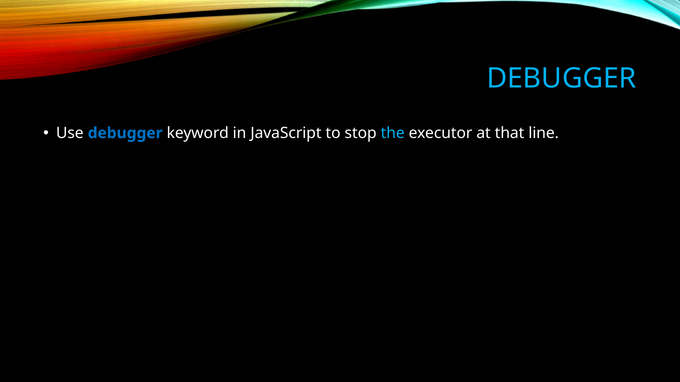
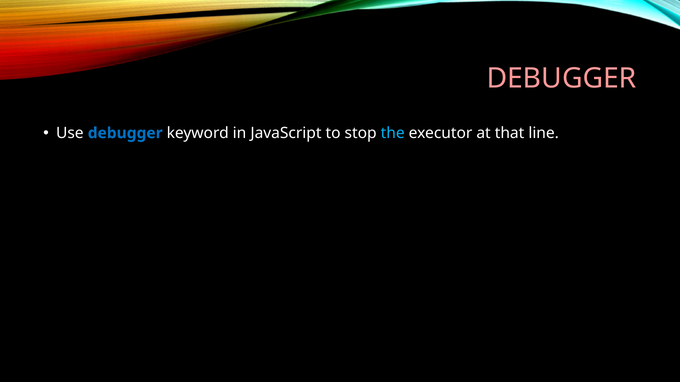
DEBUGGER colour: light blue -> pink (562, 78)
